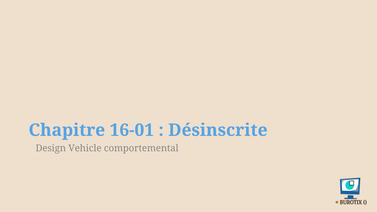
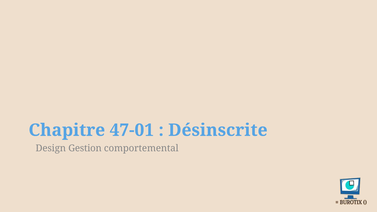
16-01: 16-01 -> 47-01 (132, 130)
Vehicle: Vehicle -> Gestion (85, 148)
